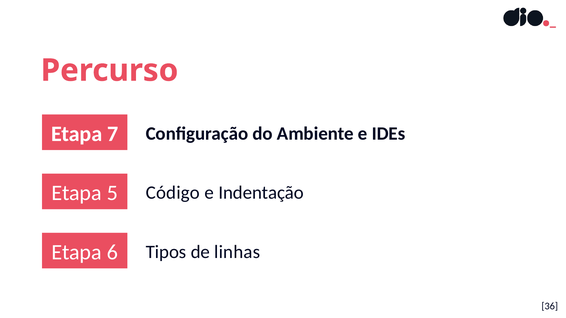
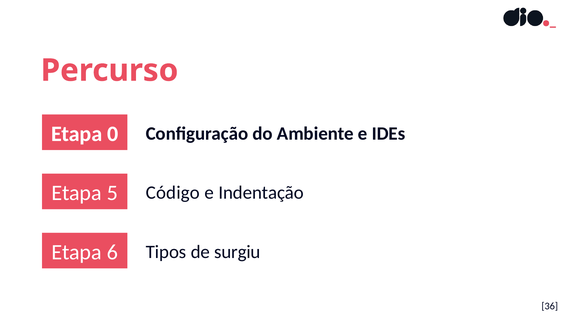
7: 7 -> 0 (113, 134)
linhas: linhas -> surgiu (237, 252)
